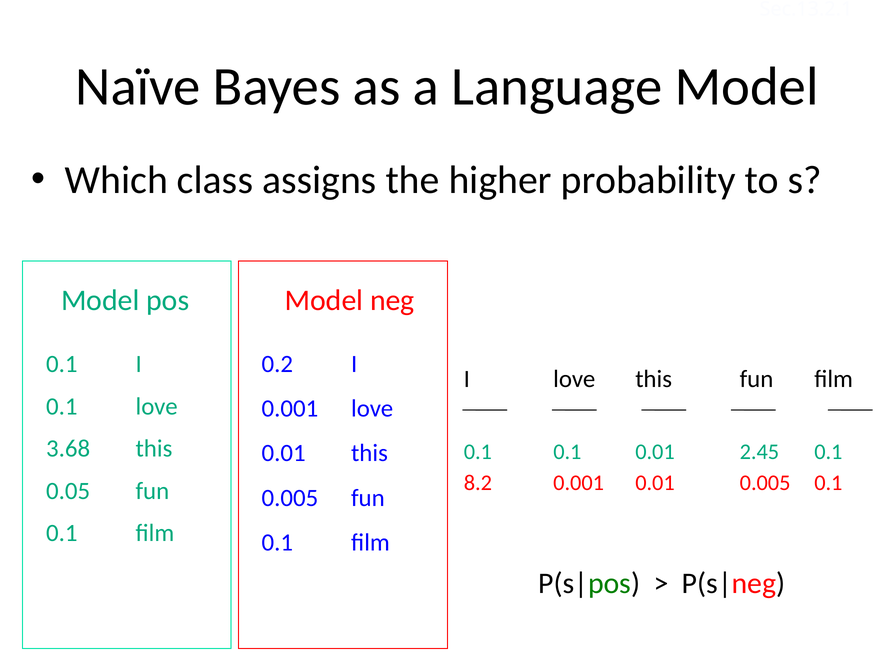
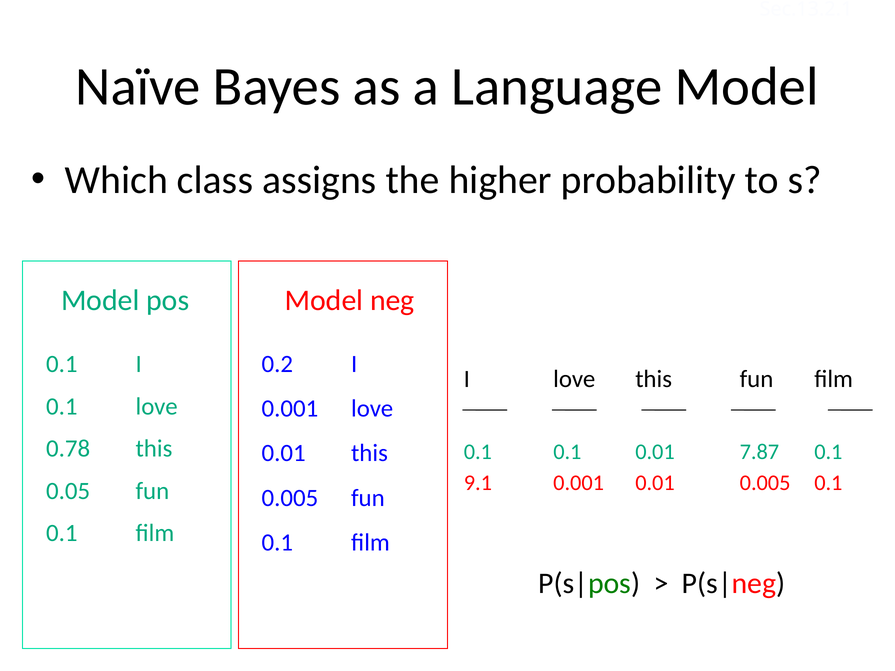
3.68: 3.68 -> 0.78 (68, 449)
2.45: 2.45 -> 7.87 (759, 452)
8.2: 8.2 -> 9.1 (478, 483)
